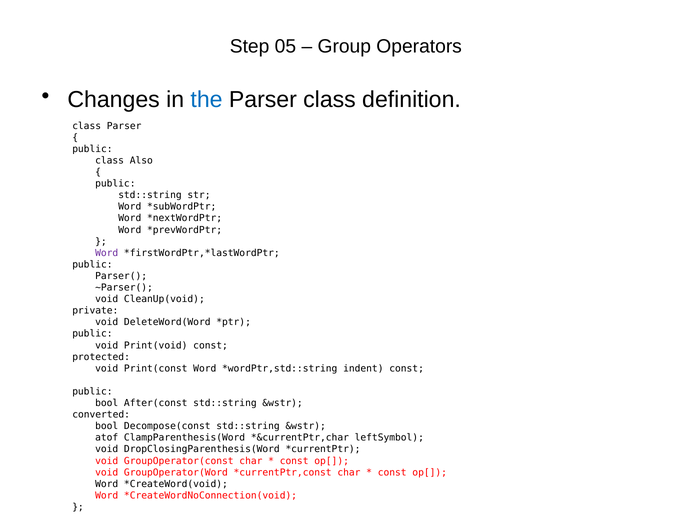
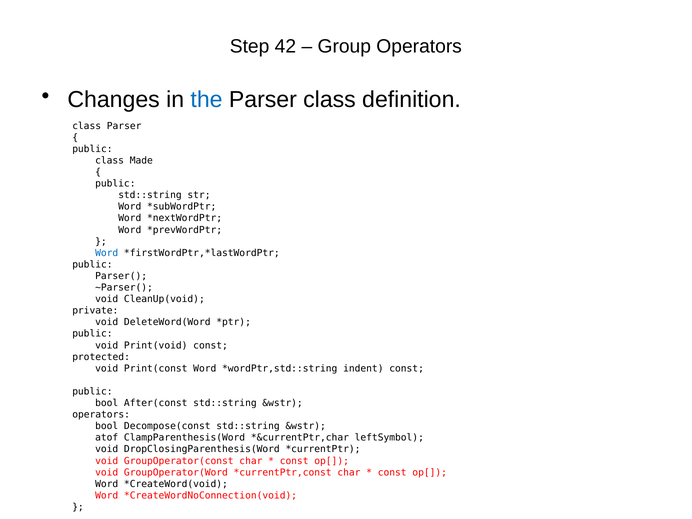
05: 05 -> 42 (285, 46)
Also: Also -> Made (141, 161)
Word colour: purple -> blue (107, 253)
converted: converted -> operators (101, 415)
